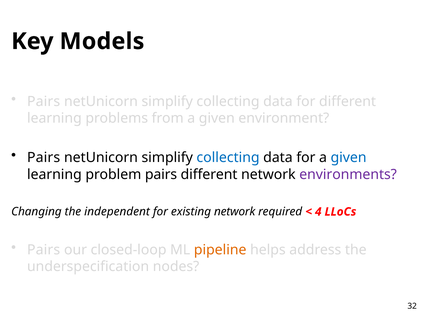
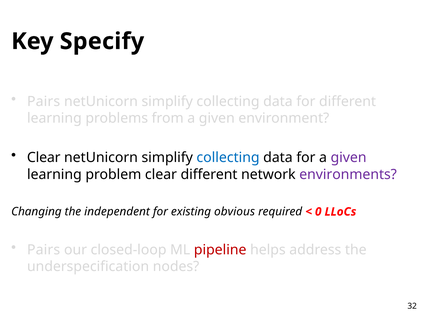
Models: Models -> Specify (102, 41)
Pairs: Pairs -> Clear (44, 157)
given colour: blue -> purple (349, 157)
problem pairs: pairs -> clear (161, 174)
existing network: network -> obvious (235, 212)
4: 4 -> 0 (318, 212)
pipeline colour: orange -> red (220, 250)
